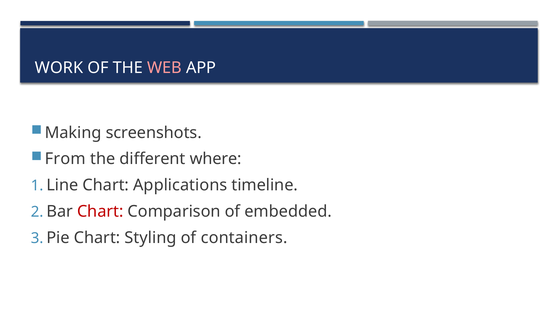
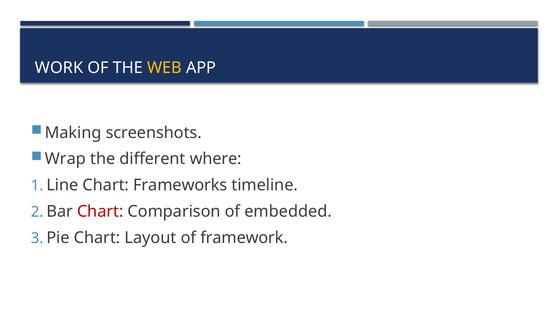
WEB colour: pink -> yellow (165, 68)
From: From -> Wrap (65, 159)
Applications: Applications -> Frameworks (180, 185)
Styling: Styling -> Layout (150, 238)
containers: containers -> framework (244, 238)
